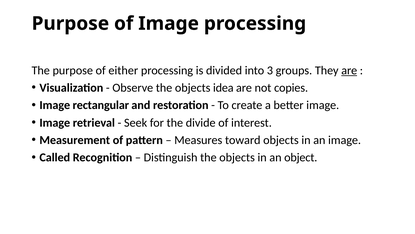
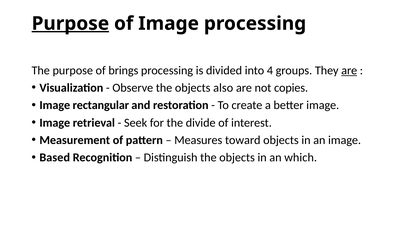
Purpose underline: none -> present (70, 23)
either: either -> brings (123, 70)
3: 3 -> 4 (270, 70)
idea: idea -> also (223, 88)
Called: Called -> Based (55, 157)
object: object -> which (301, 157)
